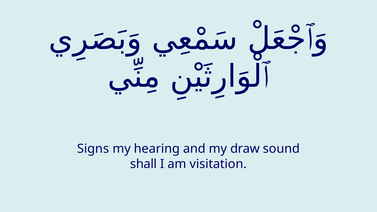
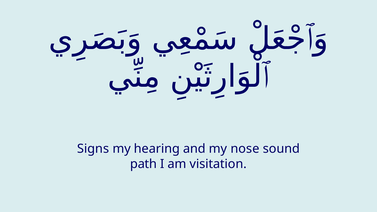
draw: draw -> nose (245, 149)
shall: shall -> path (144, 164)
